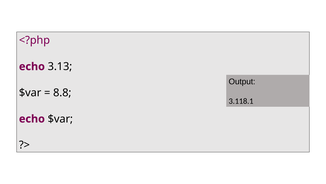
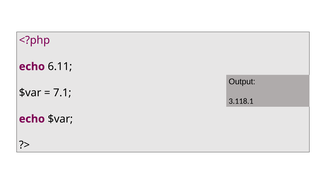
3.13: 3.13 -> 6.11 (60, 66)
8.8: 8.8 -> 7.1 (62, 92)
